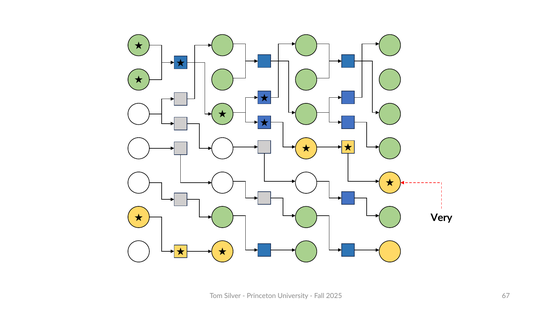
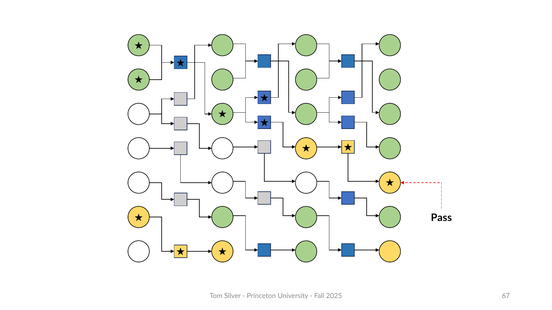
Very: Very -> Pass (441, 218)
